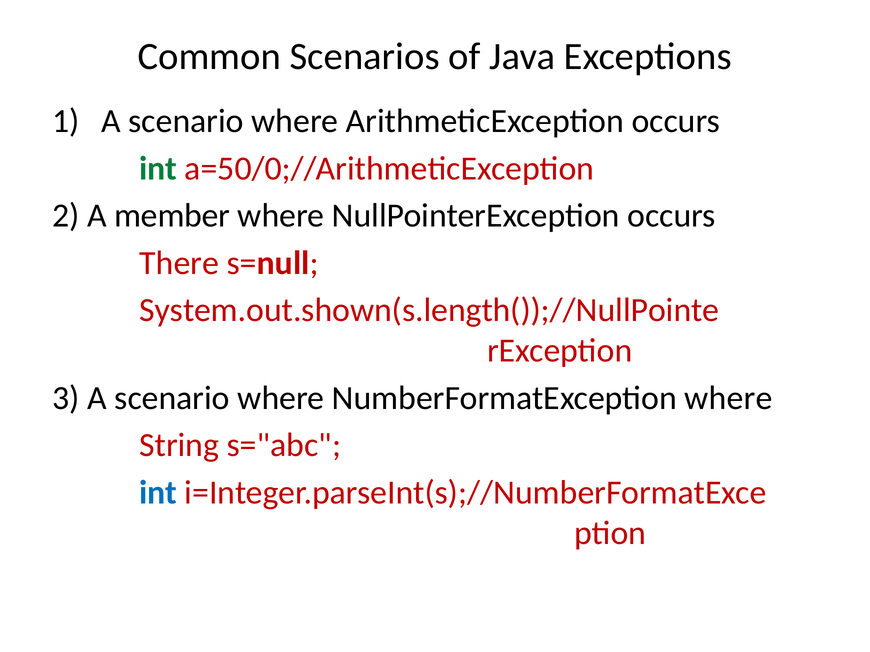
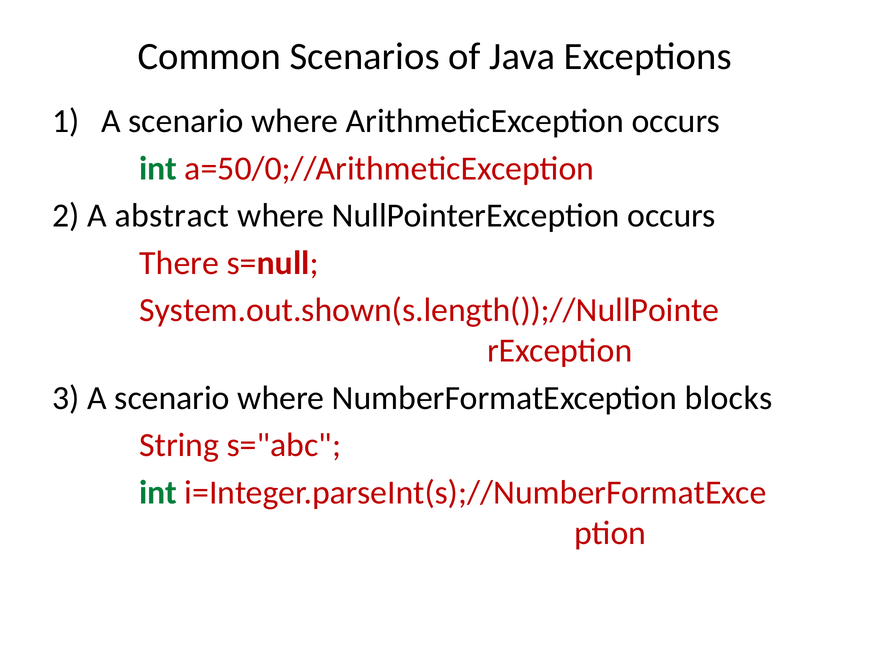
member: member -> abstract (172, 216)
NumberFormatException where: where -> blocks (729, 398)
int colour: blue -> green (158, 493)
